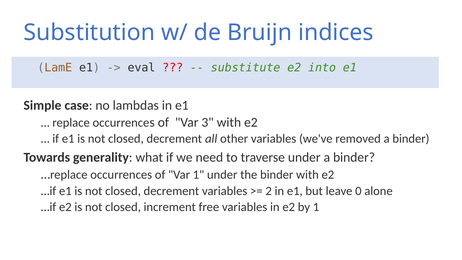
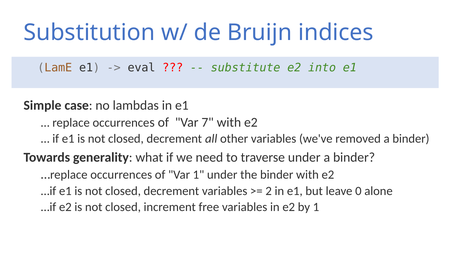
3: 3 -> 7 (208, 122)
